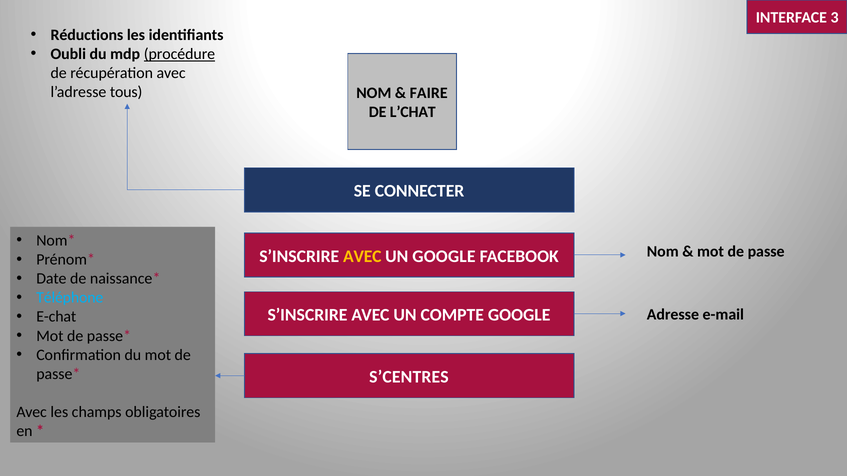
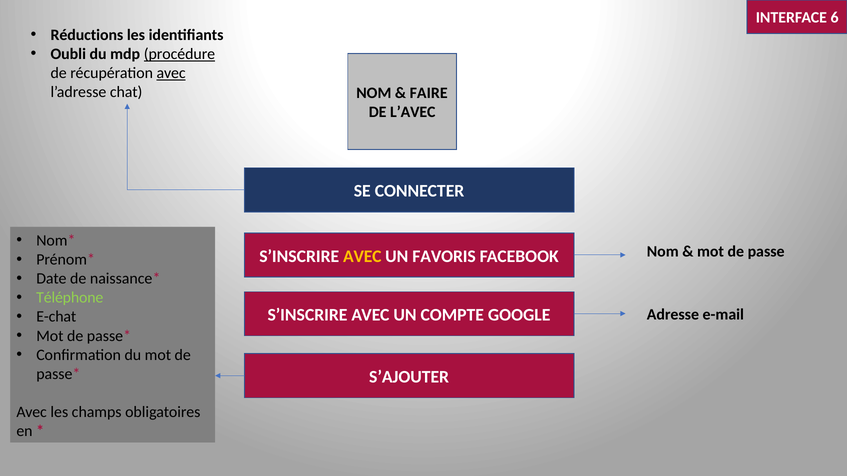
3: 3 -> 6 (835, 18)
avec underline: none -> present (171, 73)
tous: tous -> chat (126, 92)
L’CHAT: L’CHAT -> L’AVEC (413, 112)
UN GOOGLE: GOOGLE -> FAVORIS (444, 256)
Téléphone colour: light blue -> light green (70, 298)
S’CENTRES: S’CENTRES -> S’AJOUTER (409, 377)
